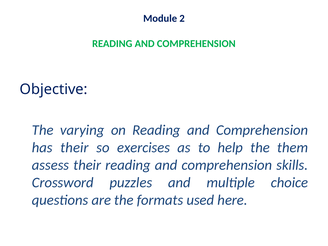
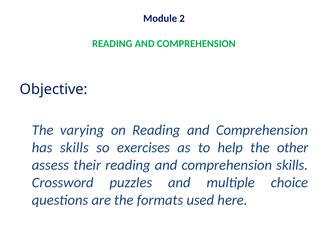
has their: their -> skills (74, 148)
them: them -> other (293, 148)
